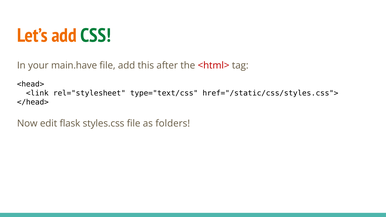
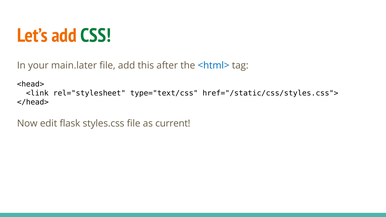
main.have: main.have -> main.later (74, 66)
<html> colour: red -> blue (214, 66)
folders: folders -> current (173, 123)
